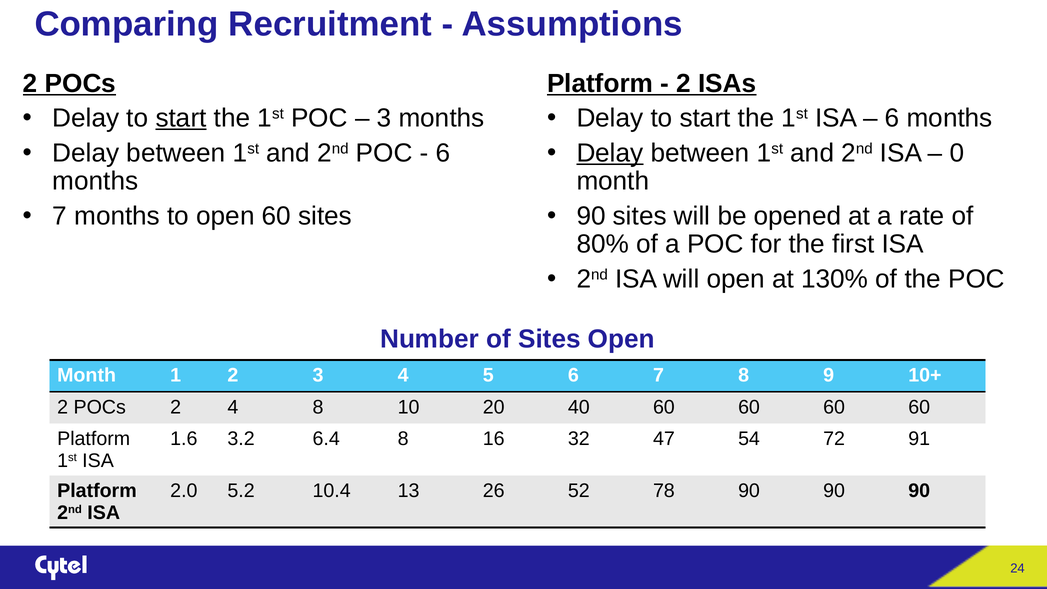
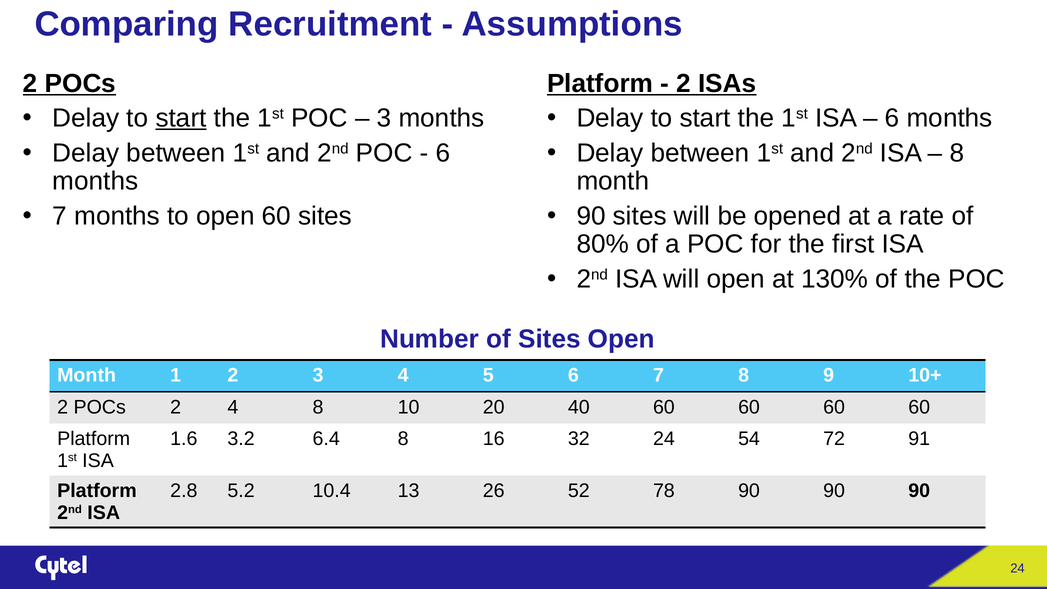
Delay underline: present -> none (610, 153)
0: 0 -> 8 (957, 153)
32 47: 47 -> 24 (664, 439)
2.0: 2.0 -> 2.8 (184, 491)
